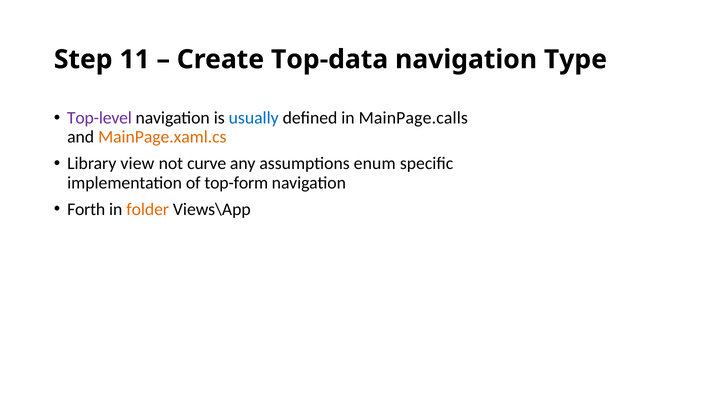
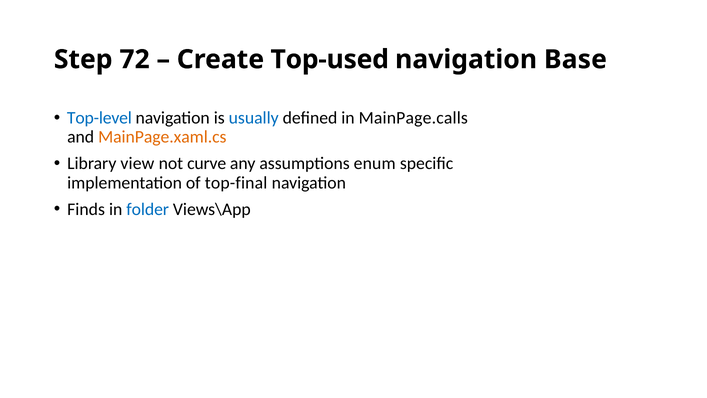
11: 11 -> 72 (135, 59)
Top-data: Top-data -> Top-used (330, 59)
Type: Type -> Base (575, 59)
Top-level colour: purple -> blue (99, 118)
top-form: top-form -> top-final (236, 183)
Forth: Forth -> Finds (86, 209)
folder colour: orange -> blue (148, 209)
